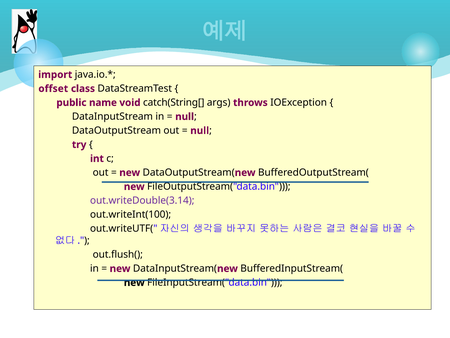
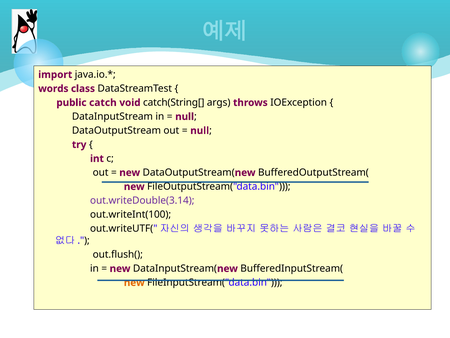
offset: offset -> words (53, 89)
name: name -> catch (103, 103)
new colour: black -> orange (134, 282)
